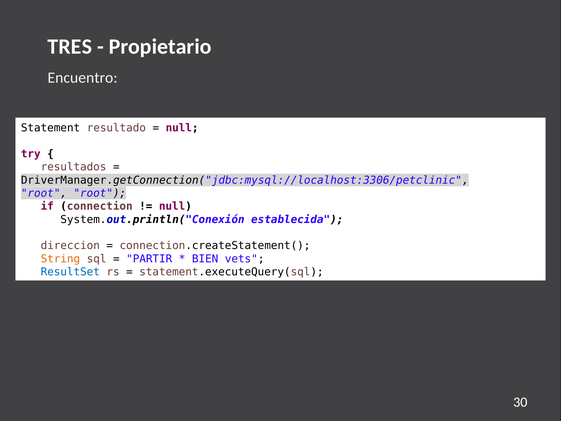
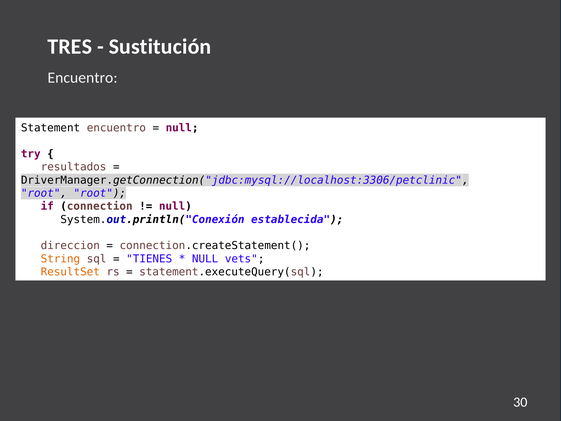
Propietario: Propietario -> Sustitución (160, 47)
Statement resultado: resultado -> encuentro (116, 128)
PARTIR: PARTIR -> TIENES (149, 259)
BIEN: BIEN -> NULL (205, 259)
ResultSet colour: blue -> orange (70, 272)
